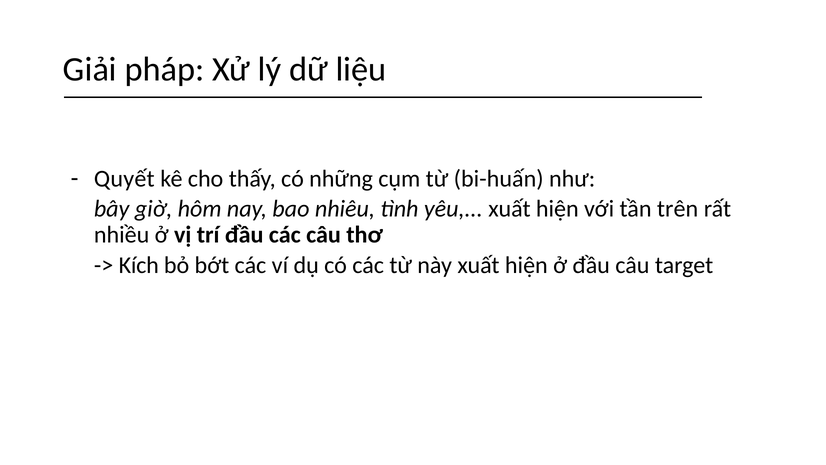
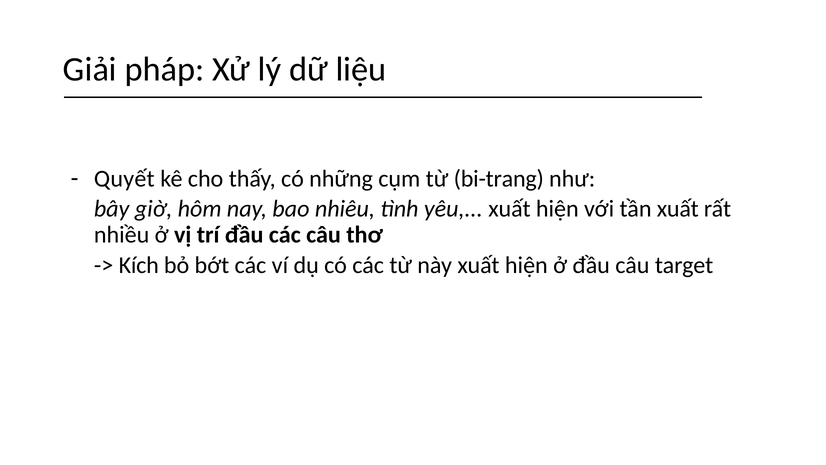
bi-huấn: bi-huấn -> bi-trang (499, 178)
tần trên: trên -> xuất (678, 209)
